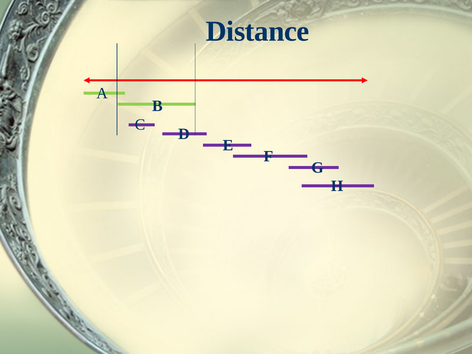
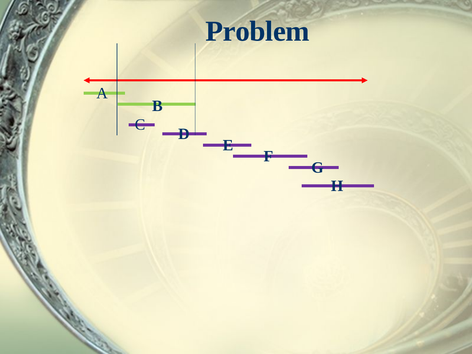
Distance: Distance -> Problem (258, 31)
